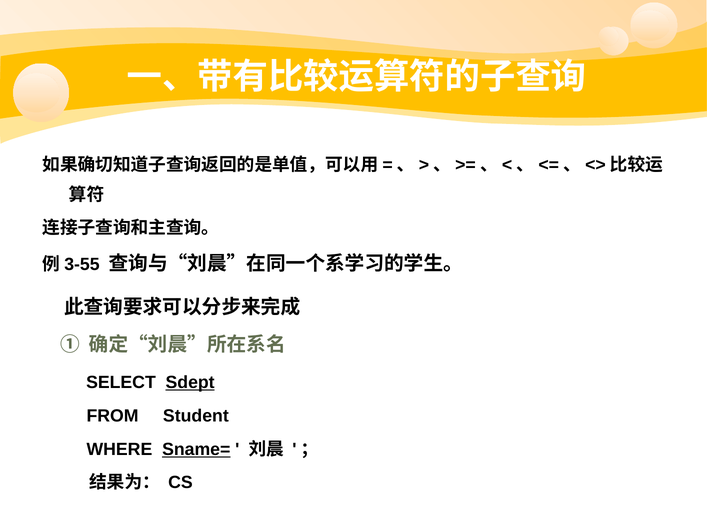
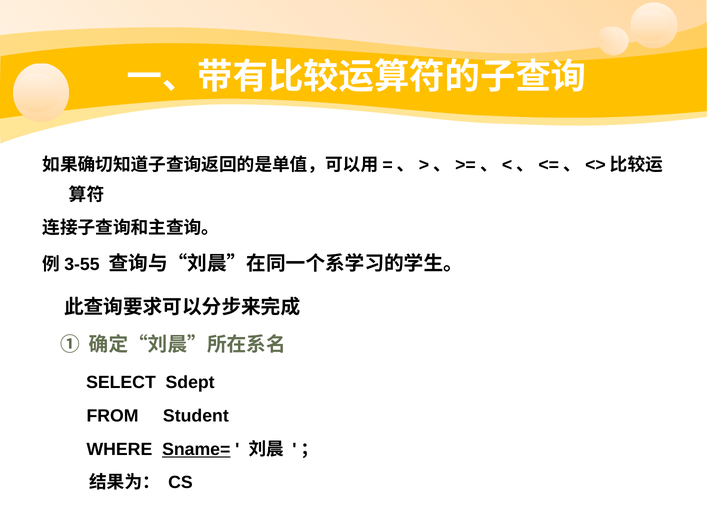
Sdept underline: present -> none (190, 383)
